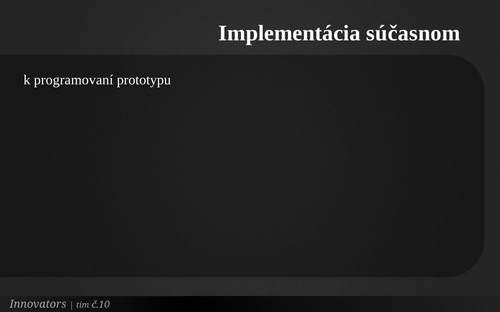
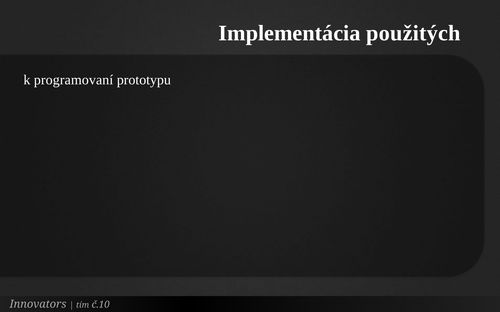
súčasnom: súčasnom -> použitých (413, 33)
